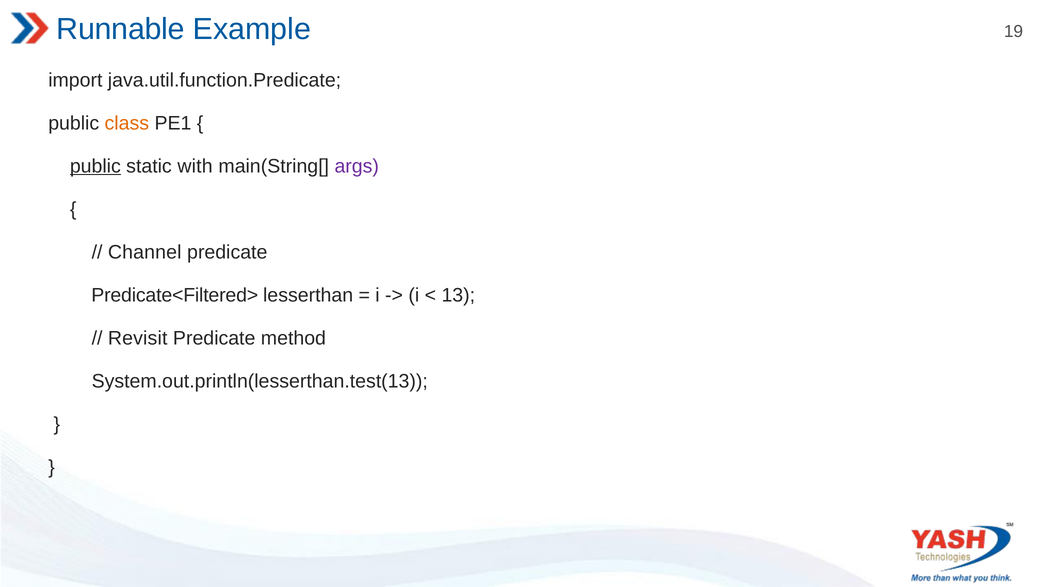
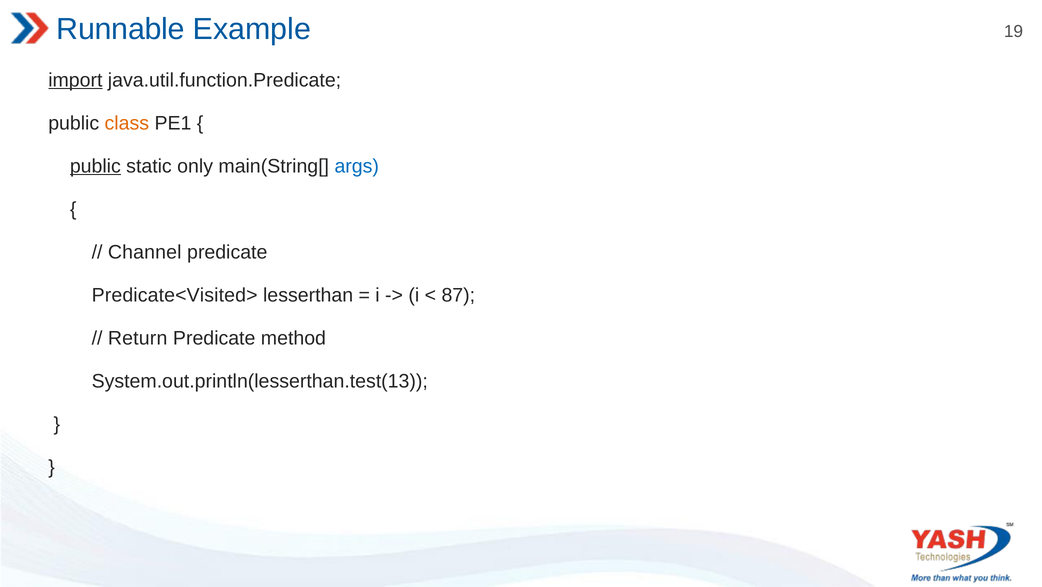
import underline: none -> present (75, 80)
with: with -> only (195, 166)
args colour: purple -> blue (357, 166)
Predicate<Filtered>: Predicate<Filtered> -> Predicate<Visited> (175, 295)
13: 13 -> 87 (458, 295)
Revisit: Revisit -> Return (138, 338)
